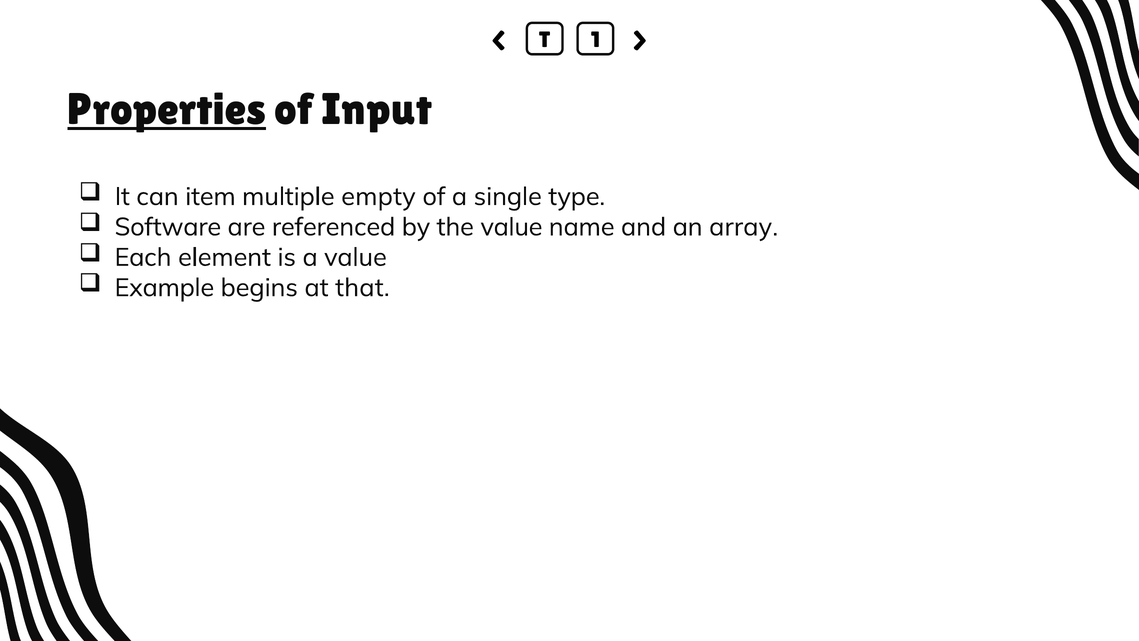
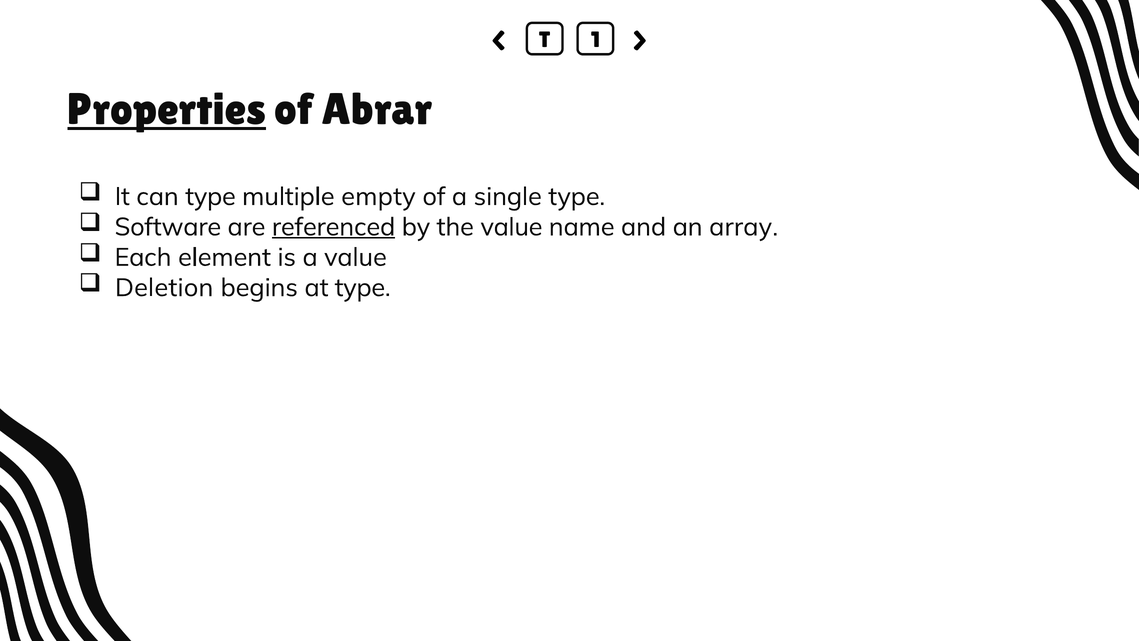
Input: Input -> Abrar (377, 109)
can item: item -> type (211, 197)
referenced underline: none -> present (334, 227)
Example: Example -> Deletion (164, 288)
at that: that -> type (363, 288)
